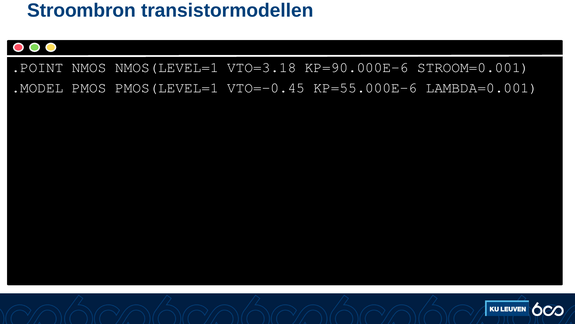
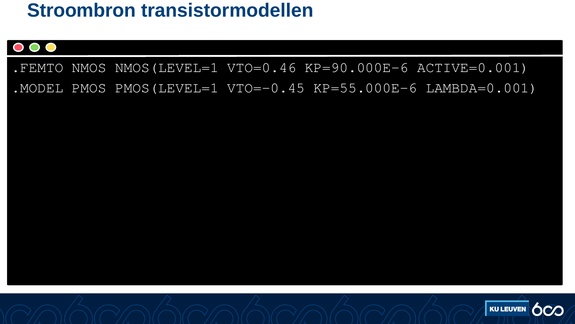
.POINT: .POINT -> .FEMTO (37, 67)
VTO=3.18: VTO=3.18 -> VTO=0.46 (262, 67)
STROOM=0.001: STROOM=0.001 -> ACTIVE=0.001 (473, 67)
